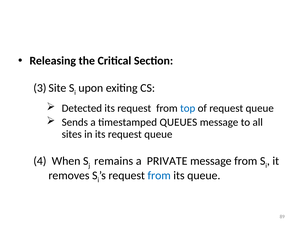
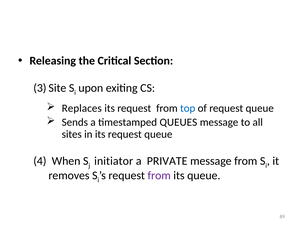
Detected: Detected -> Replaces (82, 109)
remains: remains -> initiator (114, 161)
from colour: blue -> purple (159, 176)
